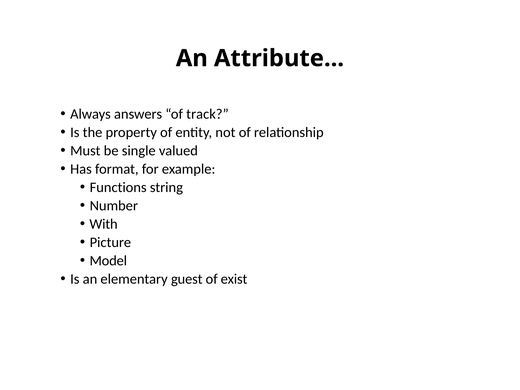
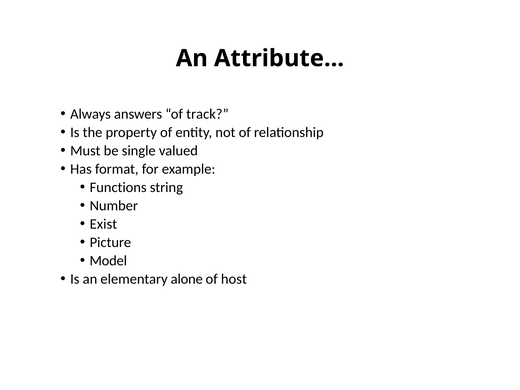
With: With -> Exist (103, 224)
guest: guest -> alone (187, 279)
exist: exist -> host (234, 279)
